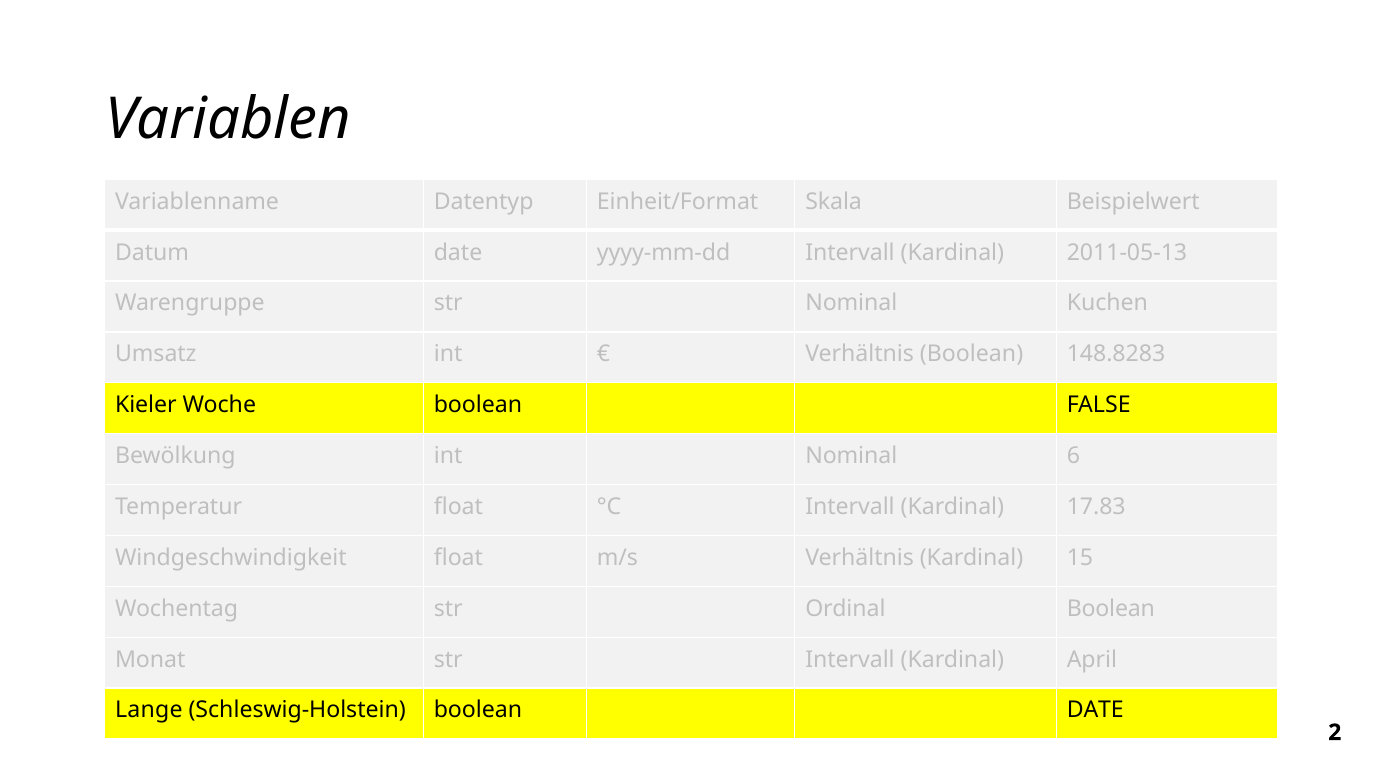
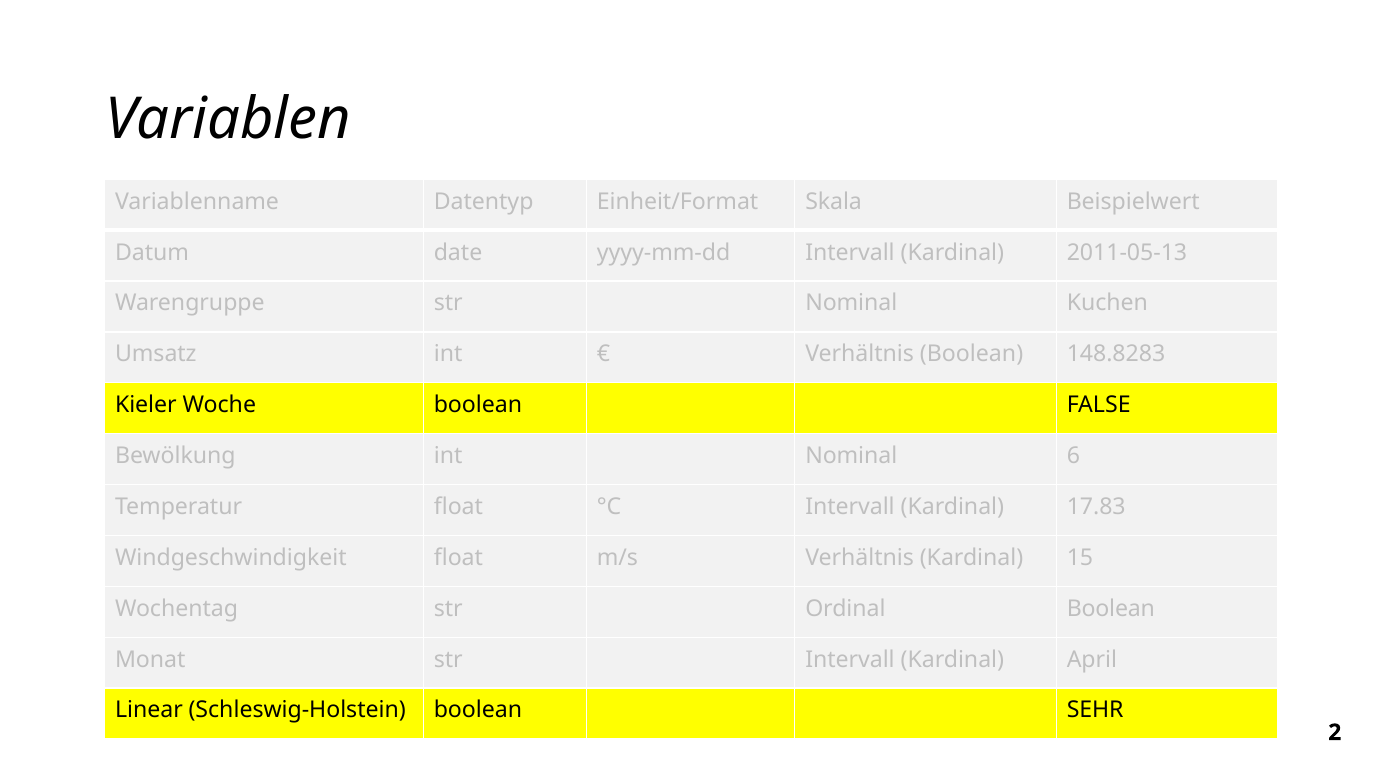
Lange: Lange -> Linear (149, 711)
boolean DATE: DATE -> SEHR (1095, 711)
